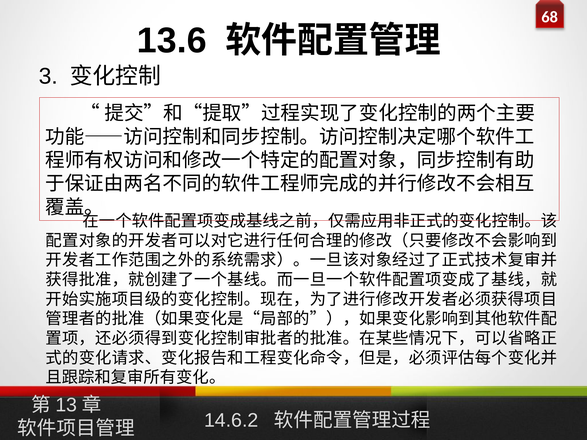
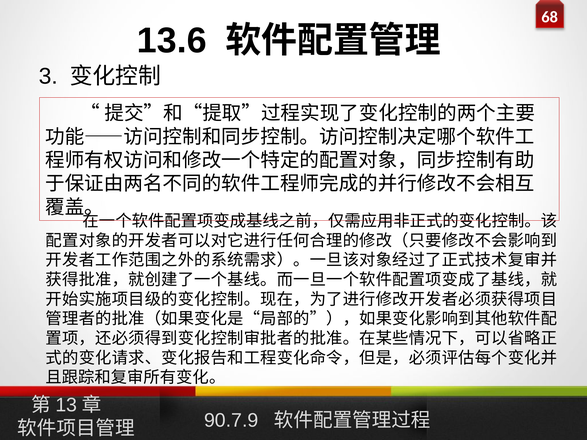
14.6.2: 14.6.2 -> 90.7.9 (231, 421)
